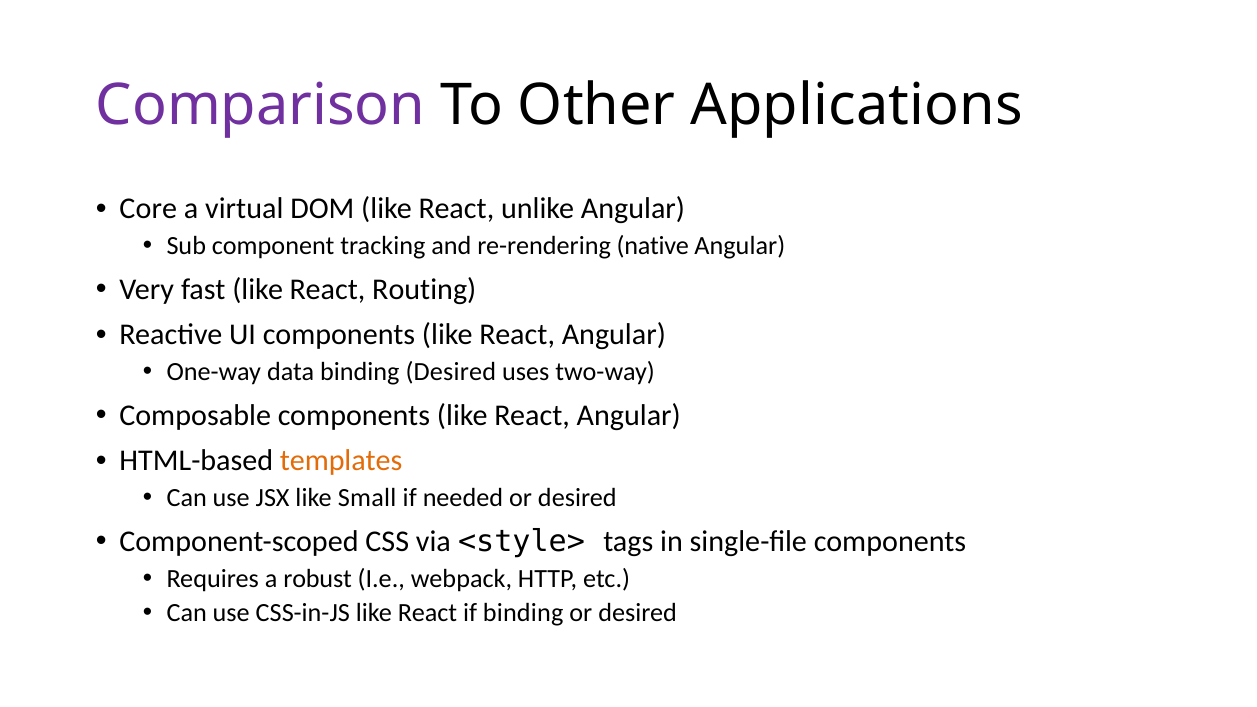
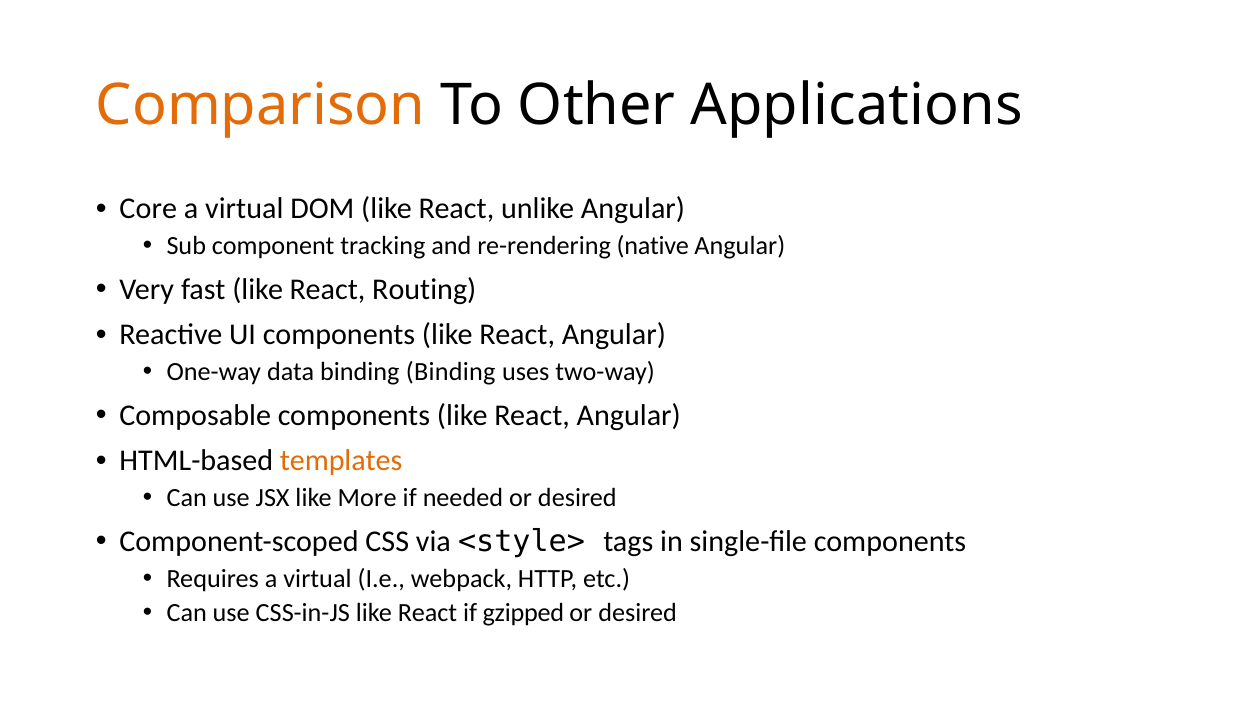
Comparison colour: purple -> orange (261, 106)
binding Desired: Desired -> Binding (451, 372)
Small: Small -> More (367, 498)
Requires a robust: robust -> virtual (317, 578)
if binding: binding -> gzipped (523, 613)
